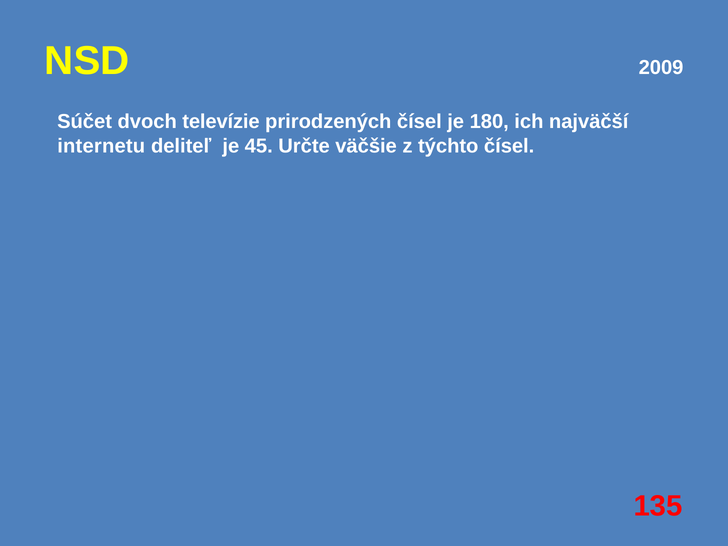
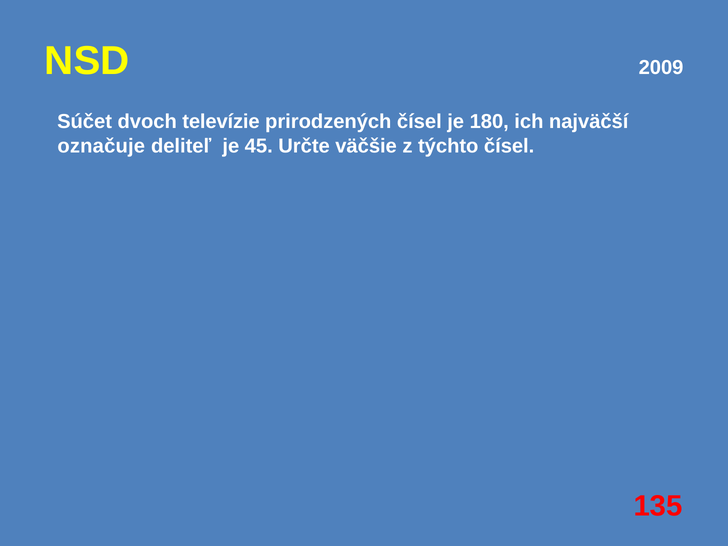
internetu: internetu -> označuje (101, 146)
